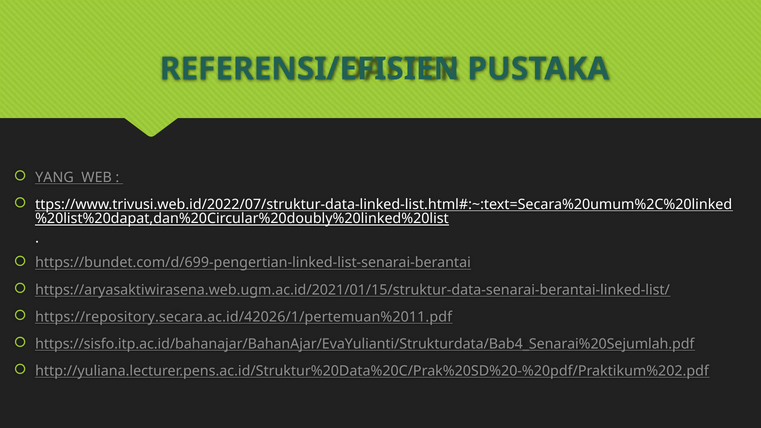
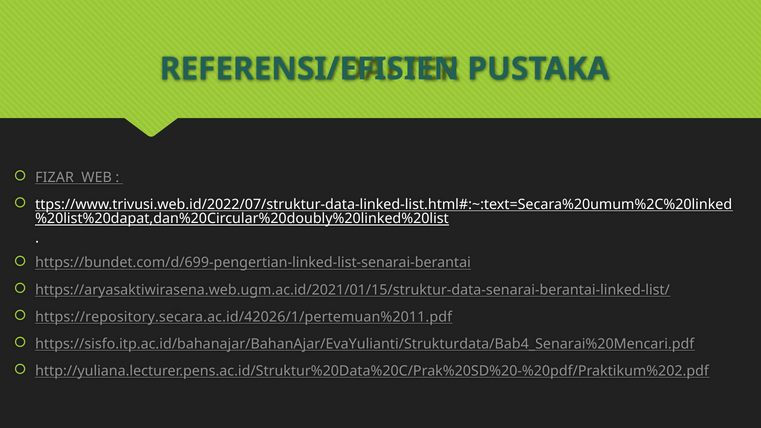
YANG: YANG -> FIZAR (55, 177)
https://sisfo.itp.ac.id/bahanajar/BahanAjar/EvaYulianti/Strukturdata/Bab4_Senarai%20Sejumlah.pdf: https://sisfo.itp.ac.id/bahanajar/BahanAjar/EvaYulianti/Strukturdata/Bab4_Senarai%20Sejumlah.pdf -> https://sisfo.itp.ac.id/bahanajar/BahanAjar/EvaYulianti/Strukturdata/Bab4_Senarai%20Mencari.pdf (365, 344)
